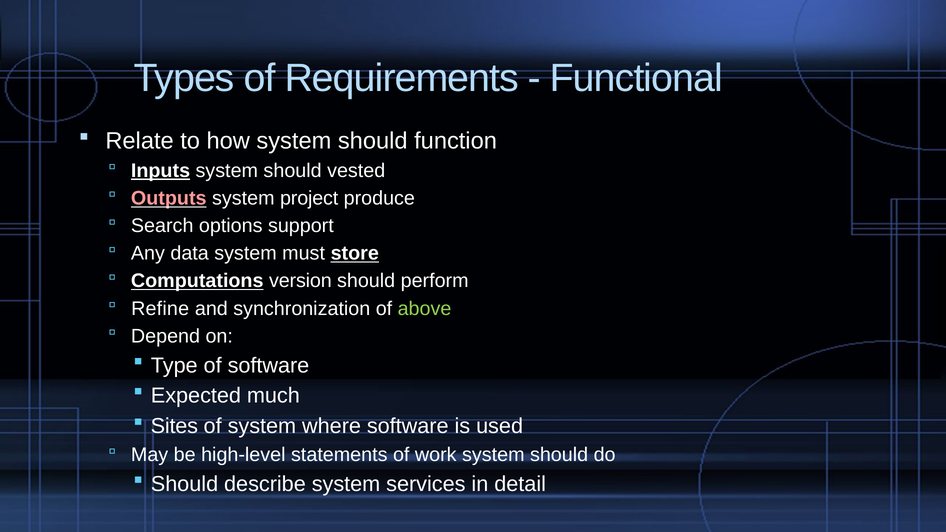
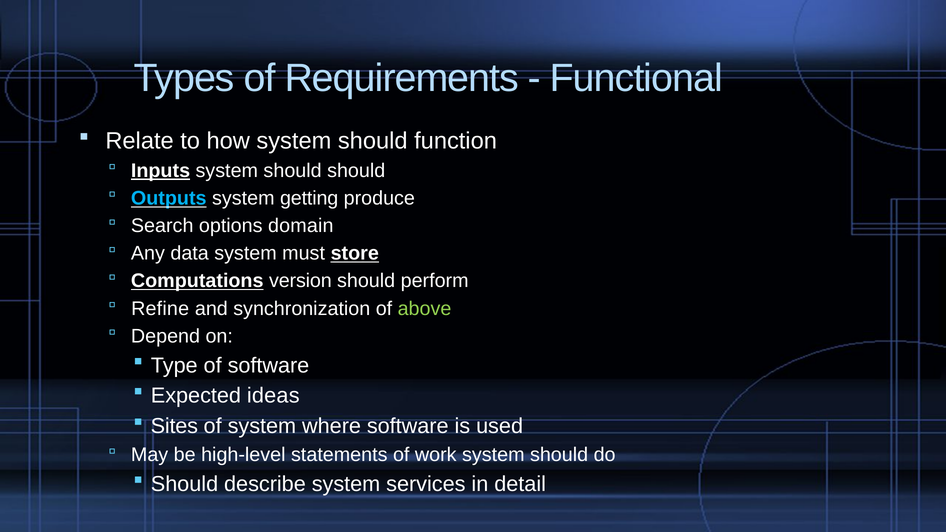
should vested: vested -> should (356, 171)
Outputs colour: pink -> light blue (169, 198)
project: project -> getting (309, 198)
support: support -> domain (301, 226)
much: much -> ideas (273, 396)
